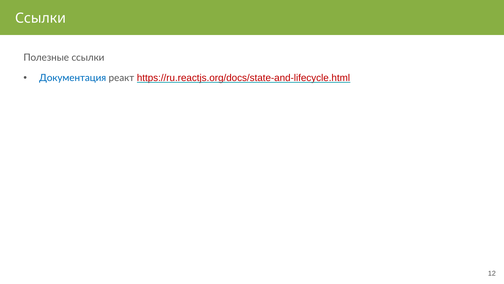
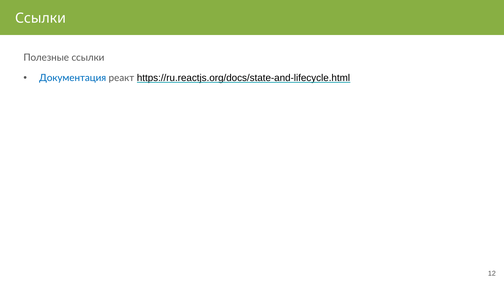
https://ru.reactjs.org/docs/state-and-lifecycle.html colour: red -> black (243, 78)
